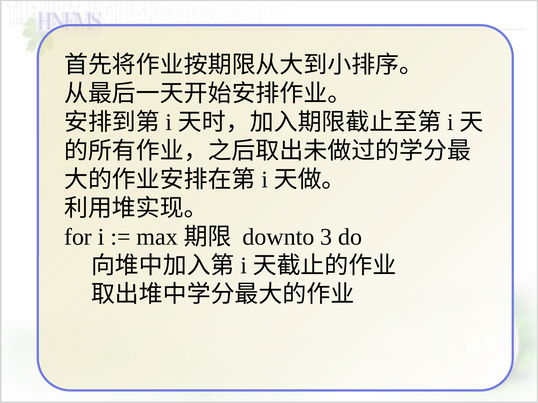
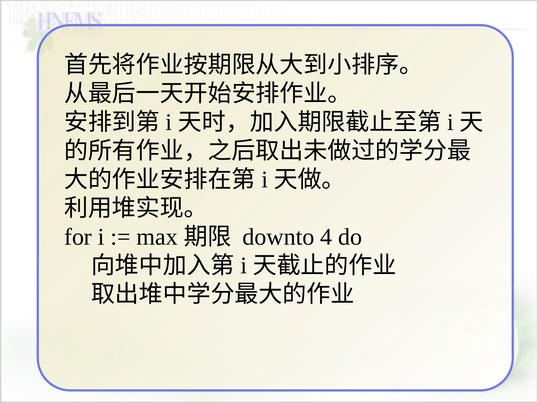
3: 3 -> 4 (326, 237)
